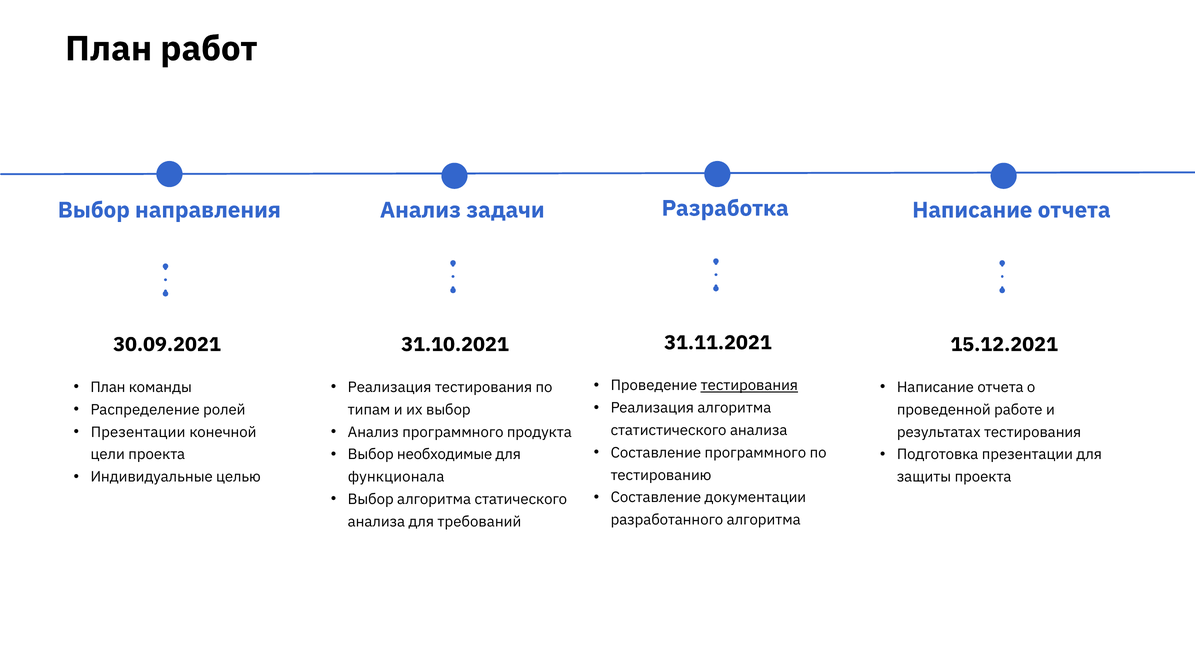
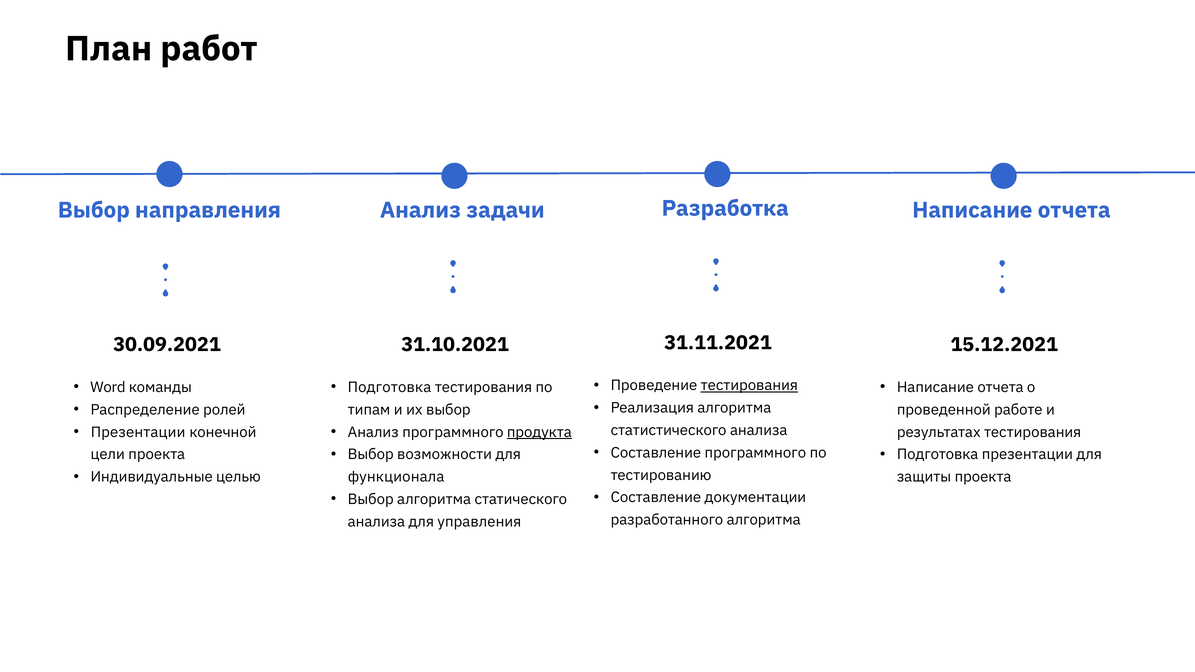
План: План -> Word (108, 387)
Реализация: Реализация -> Подготовка (390, 387)
продукта underline: none -> present (539, 432)
необходимые: необходимые -> возможности (445, 455)
требований: требований -> управления (479, 522)
